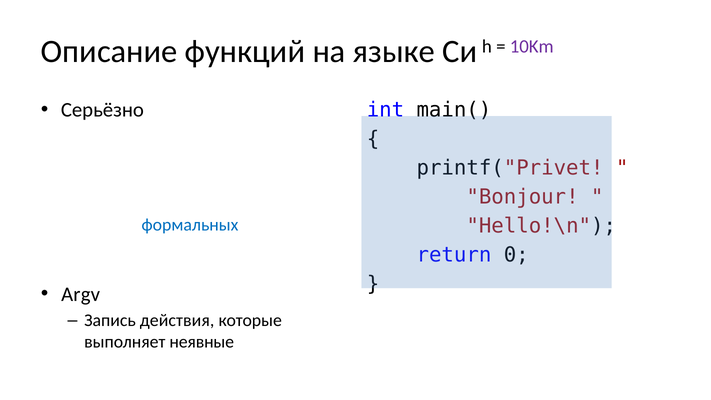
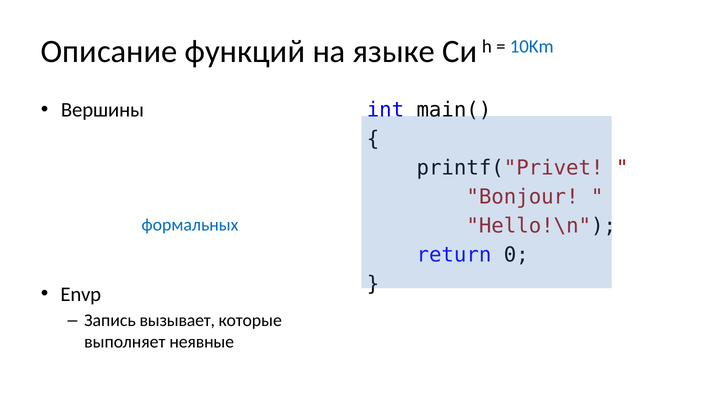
10Km colour: purple -> blue (532, 47)
Серьёзно: Серьёзно -> Вершины (102, 110)
Argv: Argv -> Envp (81, 294)
действия: действия -> вызывает (177, 321)
